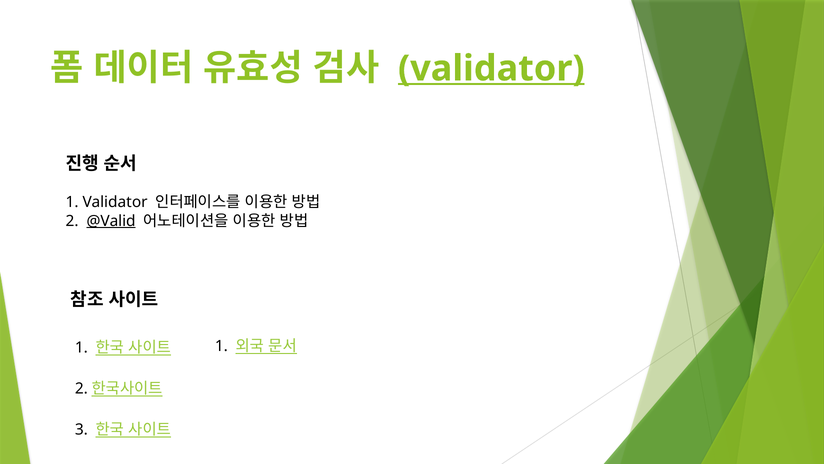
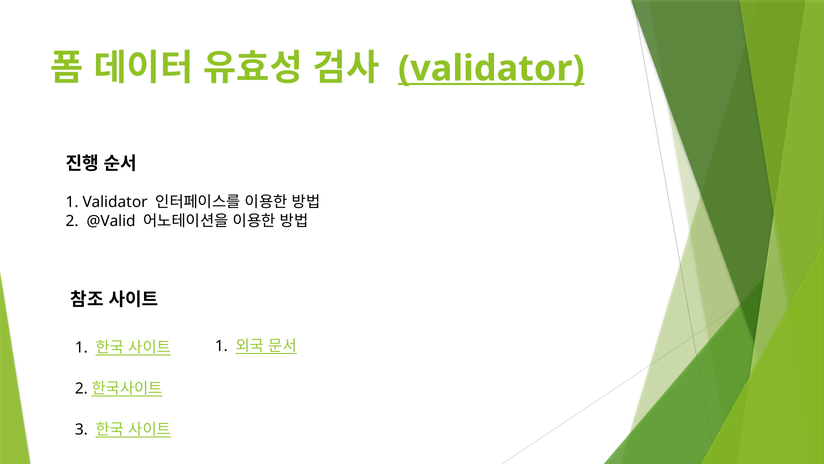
@Valid underline: present -> none (111, 221)
